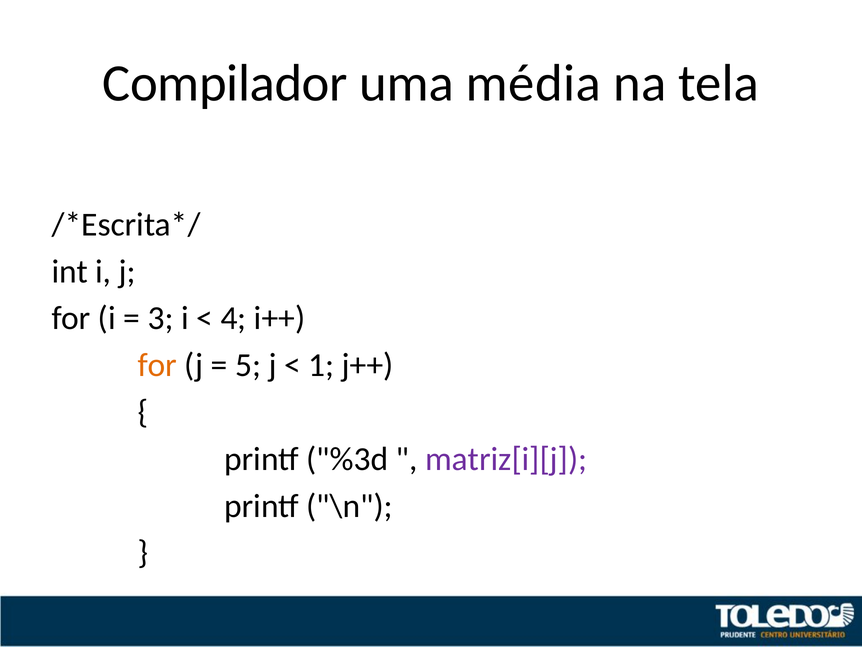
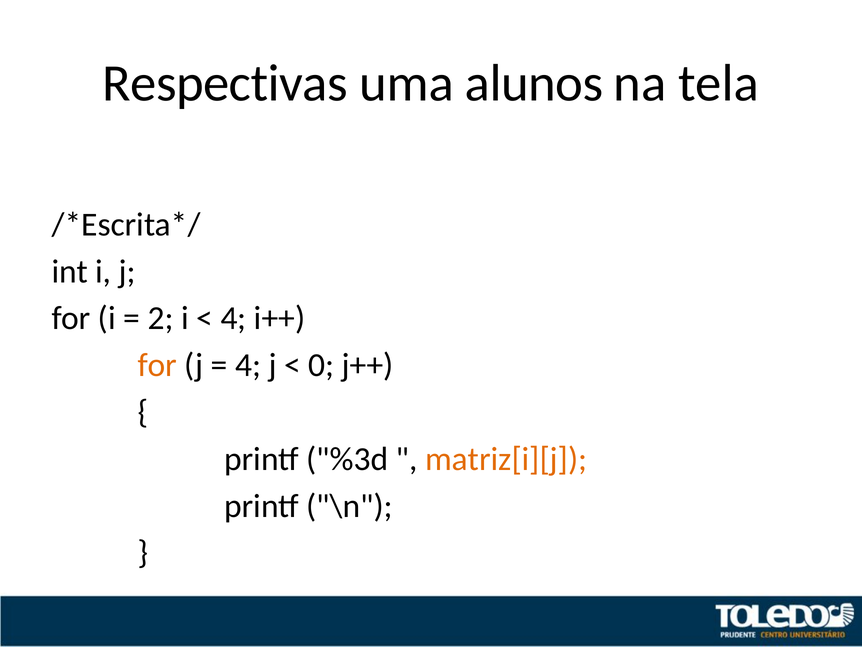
Compilador: Compilador -> Respectivas (225, 83)
média: média -> alunos (534, 83)
3: 3 -> 2 (161, 318)
5: 5 -> 4 (248, 365)
1: 1 -> 0 (321, 365)
matriz[i][j colour: purple -> orange (506, 459)
